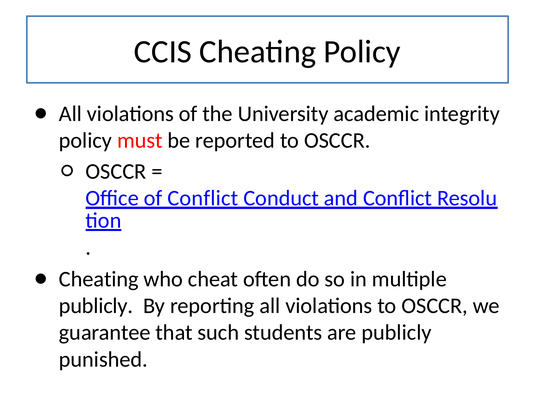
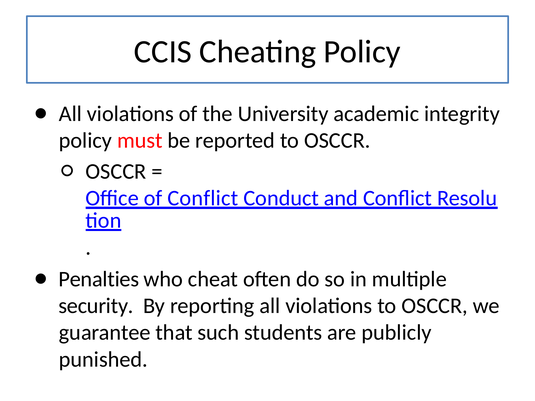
Cheating: Cheating -> Penalties (99, 279)
publicly: publicly -> security (96, 306)
